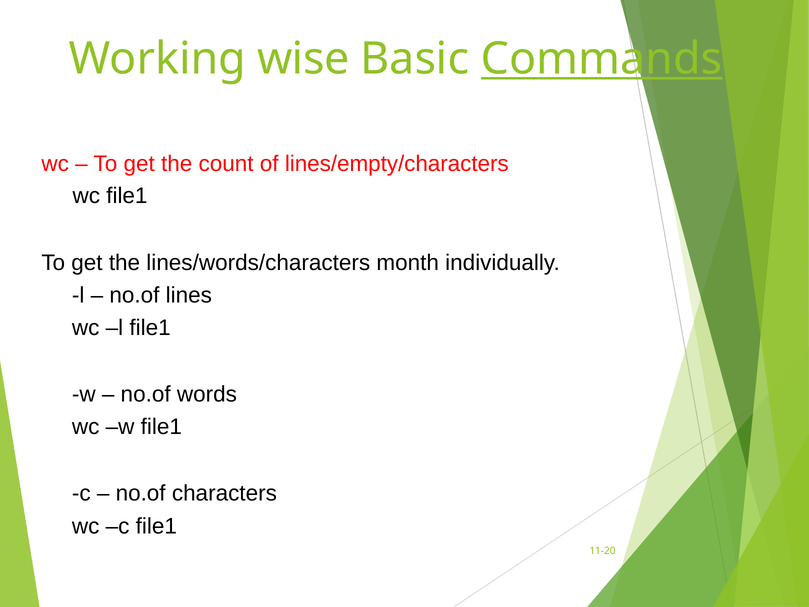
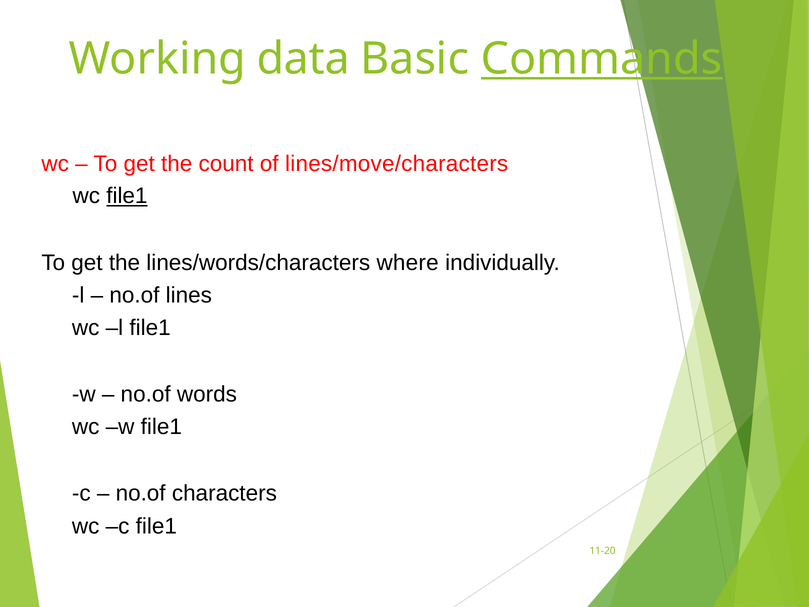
wise: wise -> data (303, 59)
lines/empty/characters: lines/empty/characters -> lines/move/characters (397, 164)
file1 underline: none -> present (127, 196)
month: month -> where (408, 263)
